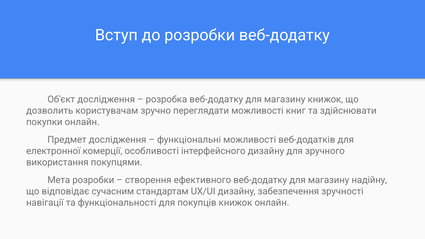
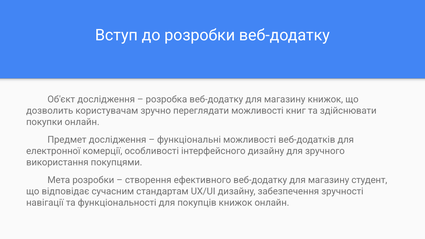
надійну: надійну -> студент (369, 180)
